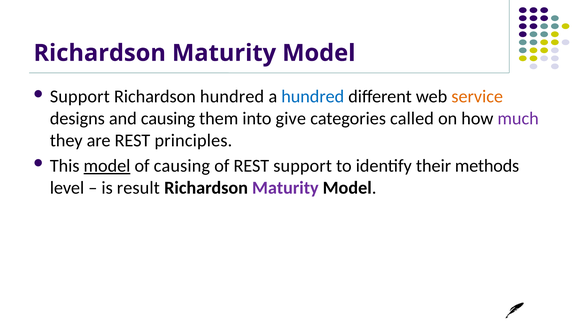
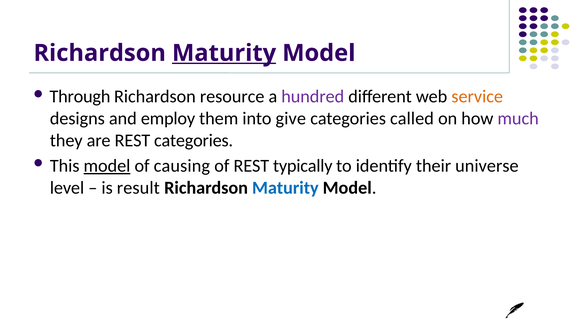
Maturity underline: none -> present (224, 53)
Support: Support -> Through (80, 96)
Richardson hundred: hundred -> resource (232, 96)
hundred colour: blue -> purple (313, 96)
and causing: causing -> employ (168, 118)
REST principles: principles -> categories (194, 140)
REST support: support -> typically (303, 166)
methods: methods -> universe (487, 166)
Maturity colour: purple -> blue (285, 187)
